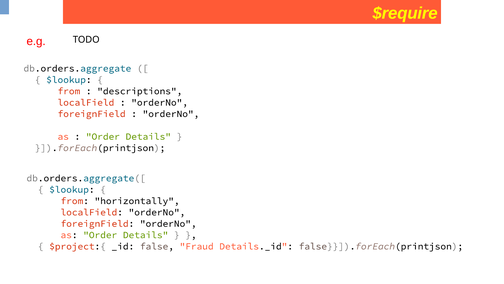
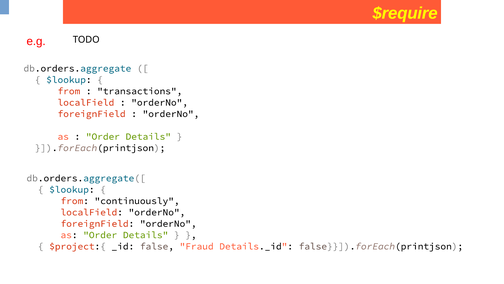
descriptions: descriptions -> transactions (140, 91)
horizontally: horizontally -> continuously (137, 201)
